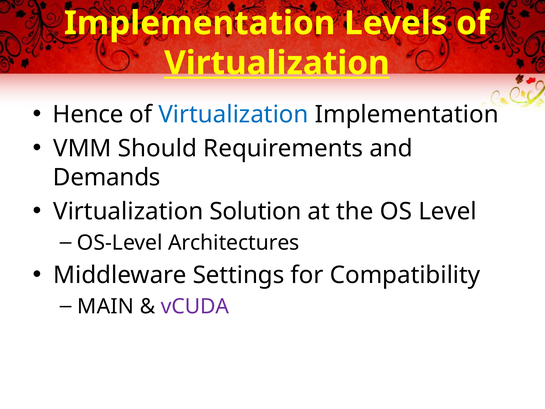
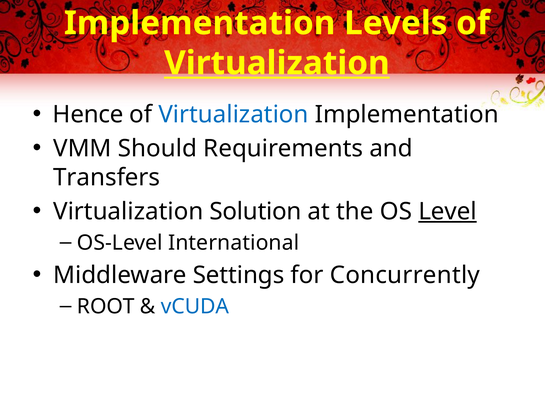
Demands: Demands -> Transfers (107, 177)
Level underline: none -> present (448, 211)
Architectures: Architectures -> International (234, 243)
Compatibility: Compatibility -> Concurrently (405, 275)
MAIN: MAIN -> ROOT (106, 306)
vCUDA colour: purple -> blue (195, 306)
